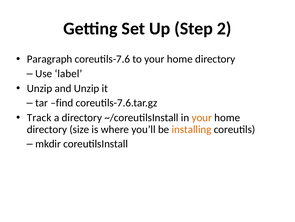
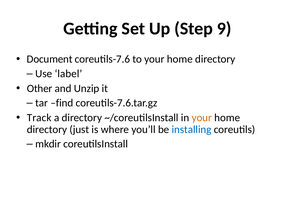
2: 2 -> 9 (224, 29)
Paragraph: Paragraph -> Document (50, 59)
Unzip: Unzip -> Other (40, 88)
size: size -> just (79, 129)
installing colour: orange -> blue (192, 129)
